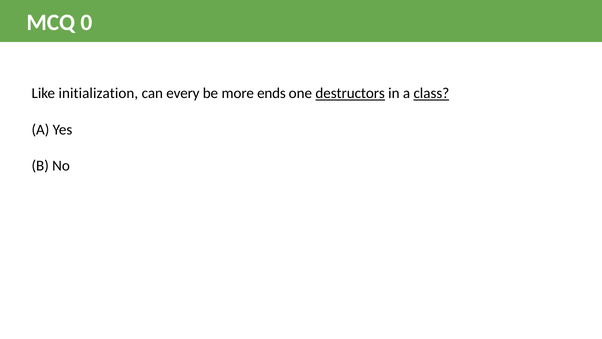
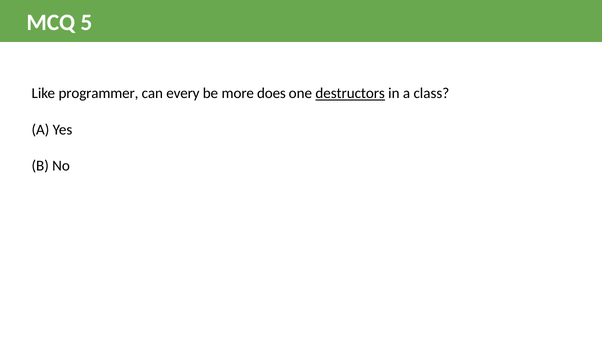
0: 0 -> 5 (86, 23)
initialization: initialization -> programmer (98, 93)
ends: ends -> does (271, 93)
class underline: present -> none (431, 93)
